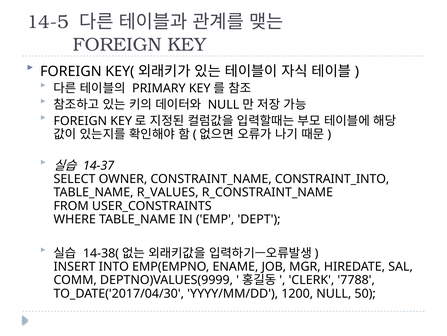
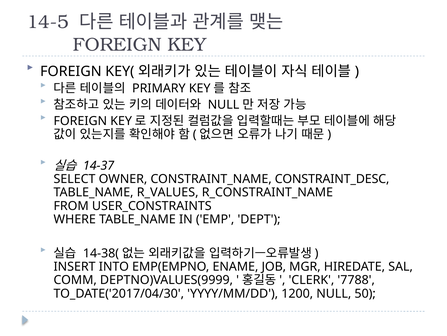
CONSTRAINT_INTO: CONSTRAINT_INTO -> CONSTRAINT_DESC (332, 179)
